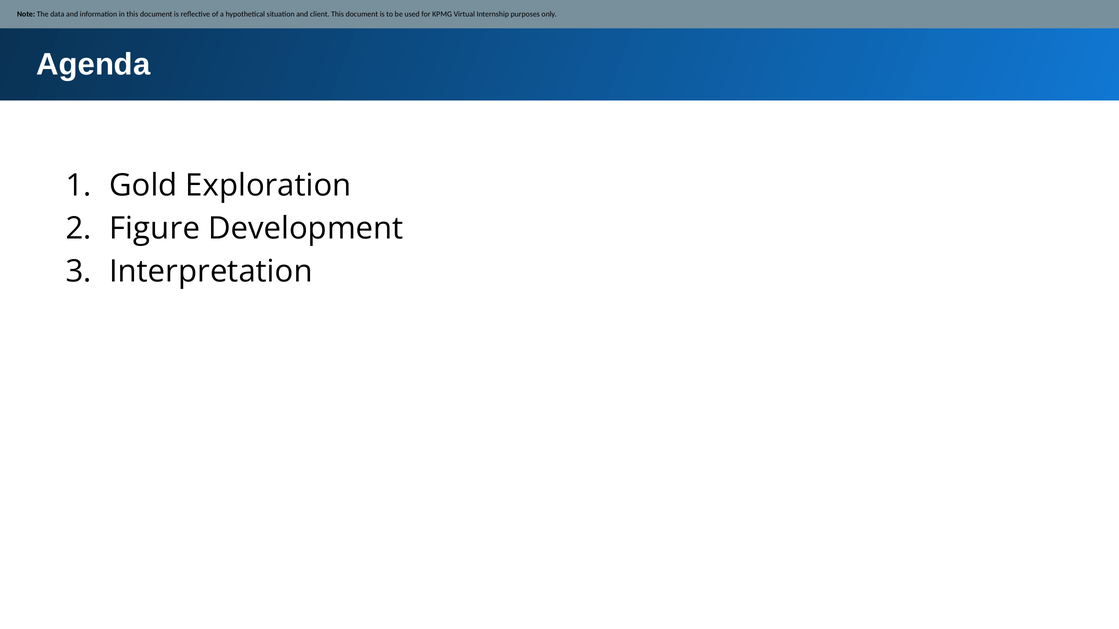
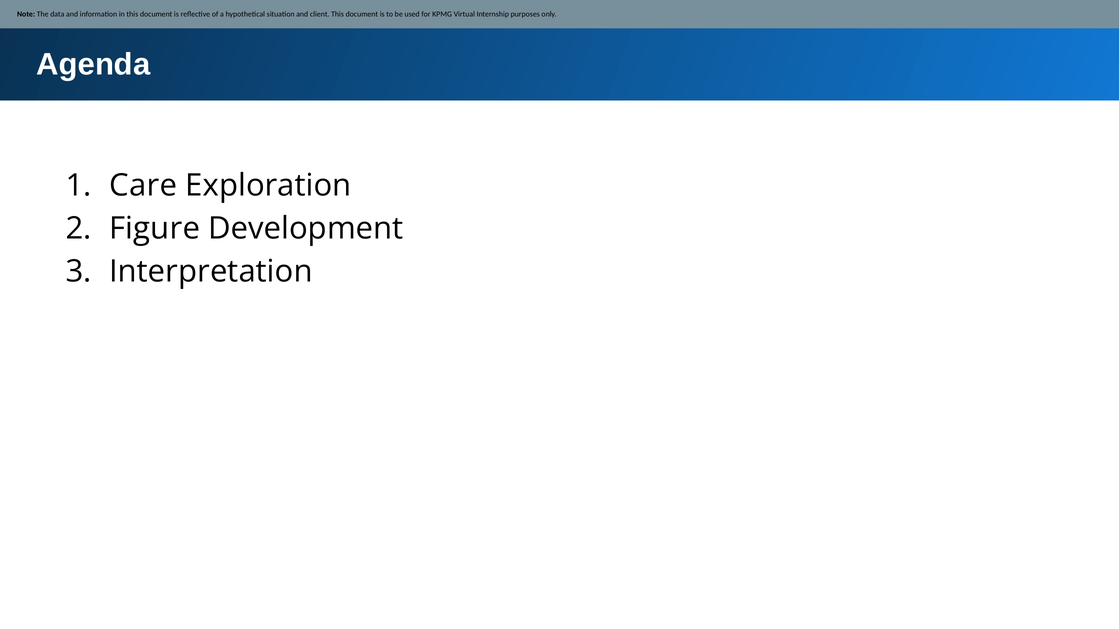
Gold: Gold -> Care (143, 186)
